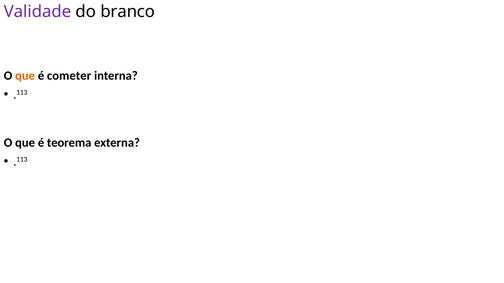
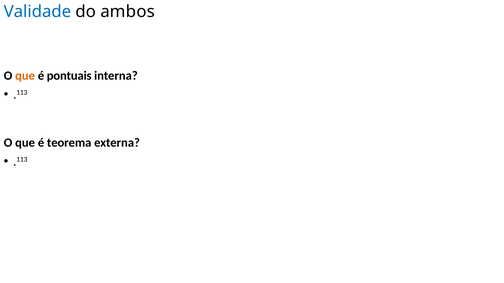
Validade colour: purple -> blue (37, 12)
branco: branco -> ambos (128, 12)
cometer: cometer -> pontuais (69, 76)
